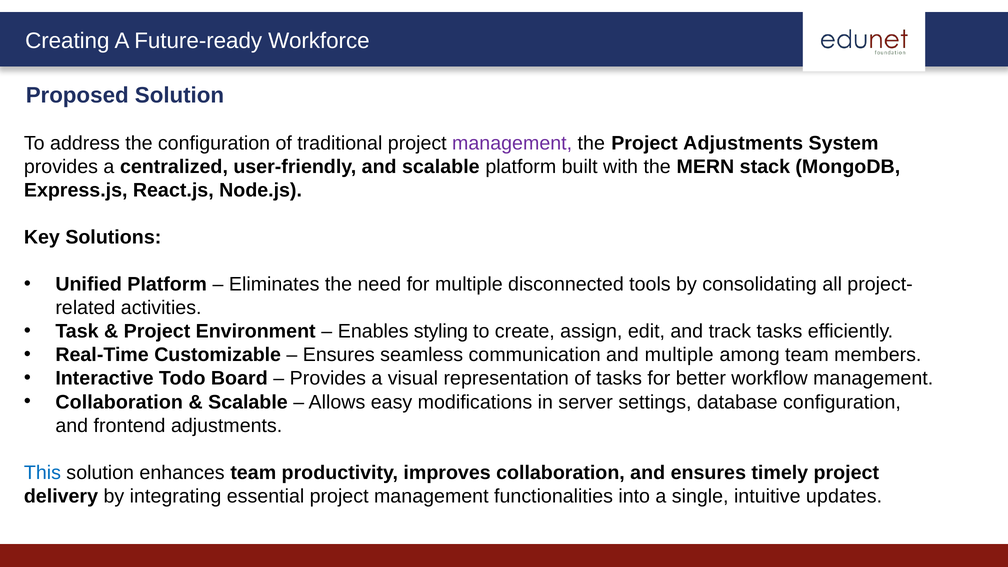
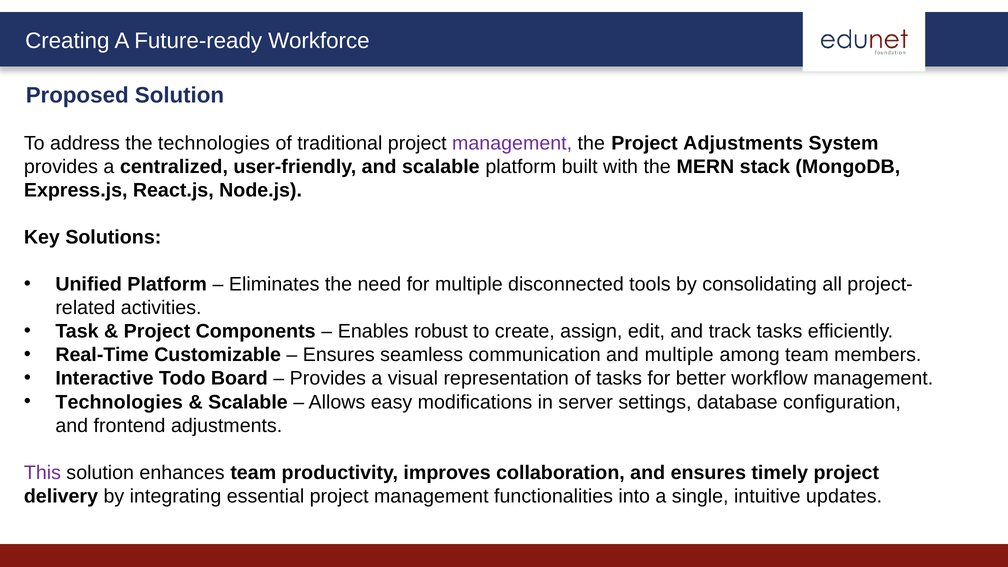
the configuration: configuration -> technologies (214, 143)
Environment: Environment -> Components (256, 331)
styling: styling -> robust (441, 331)
Collaboration: Collaboration -> Technologies (119, 402)
This colour: blue -> purple (42, 473)
